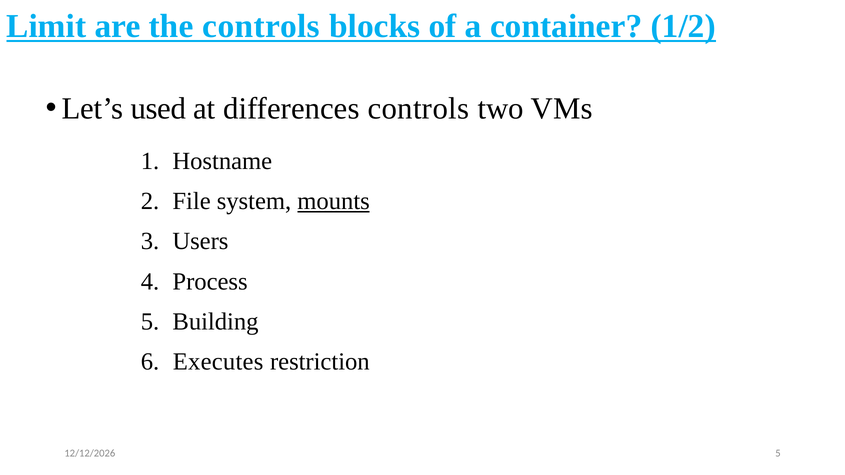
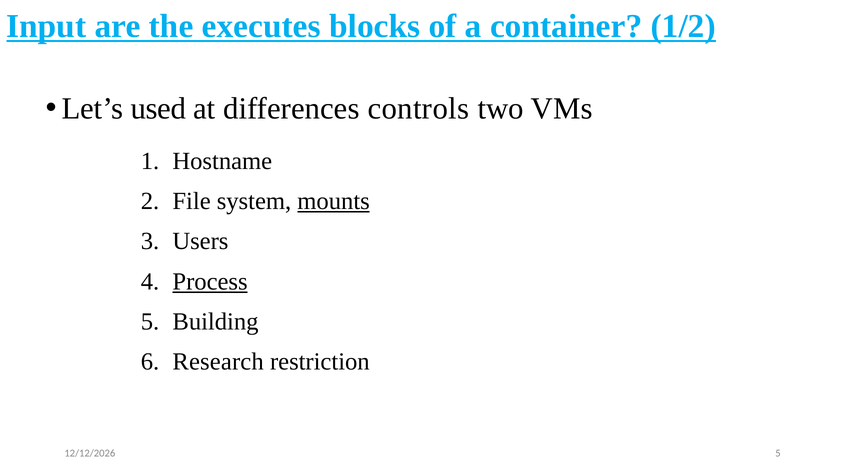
Limit: Limit -> Input (46, 26)
the controls: controls -> executes (261, 26)
Process underline: none -> present (210, 282)
Executes: Executes -> Research (218, 362)
